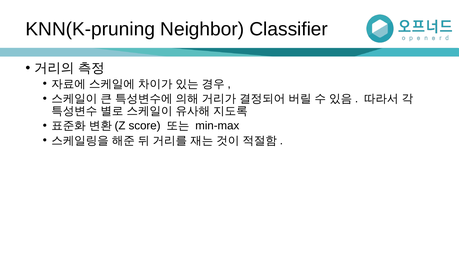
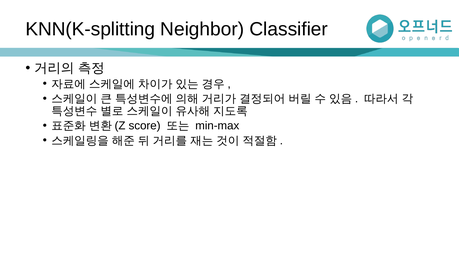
KNN(K-pruning: KNN(K-pruning -> KNN(K-splitting (90, 29)
